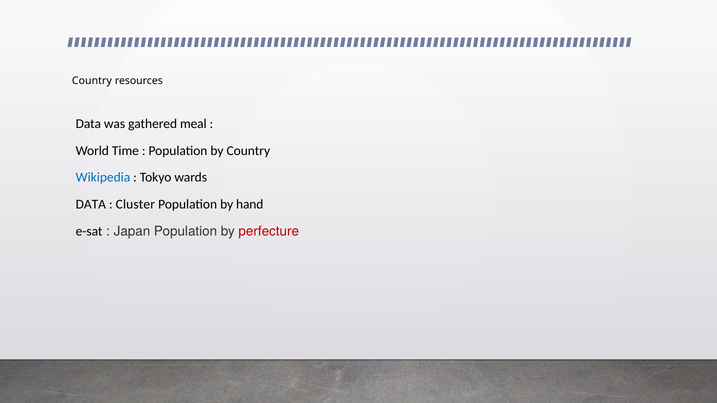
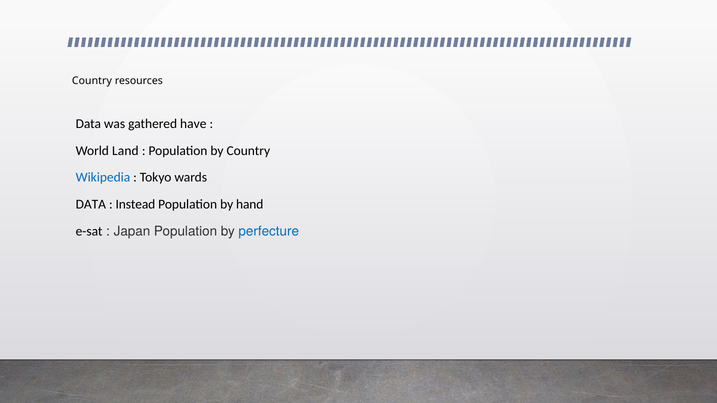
meal: meal -> have (193, 124)
Time: Time -> Land (125, 151)
Cluster: Cluster -> Instead (135, 204)
perfecture colour: red -> blue (269, 231)
